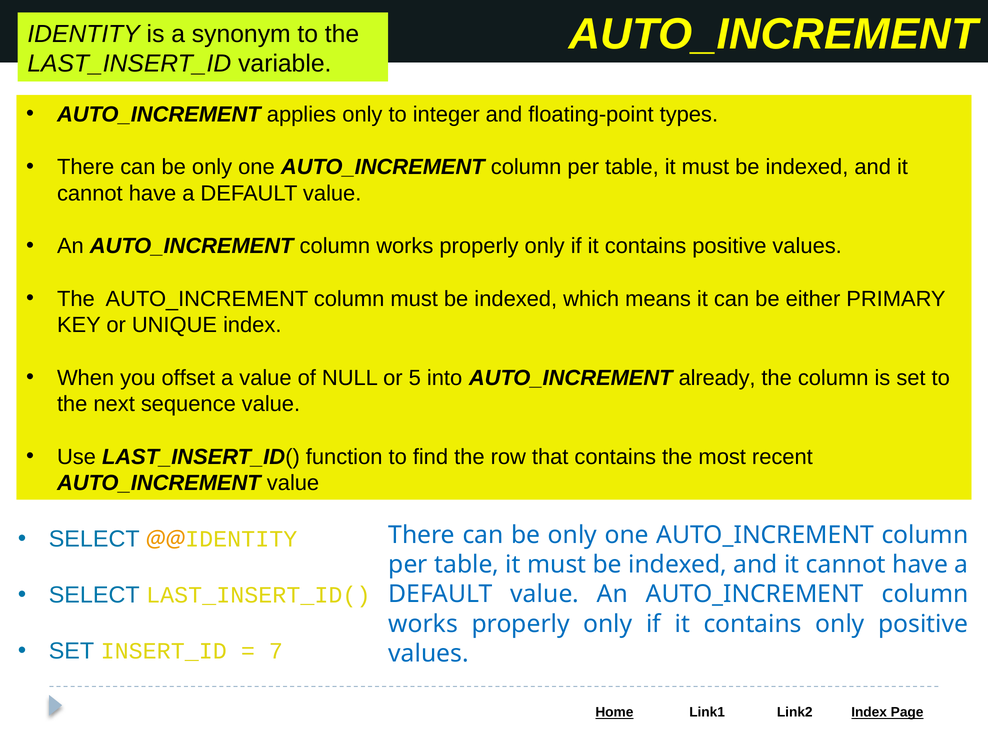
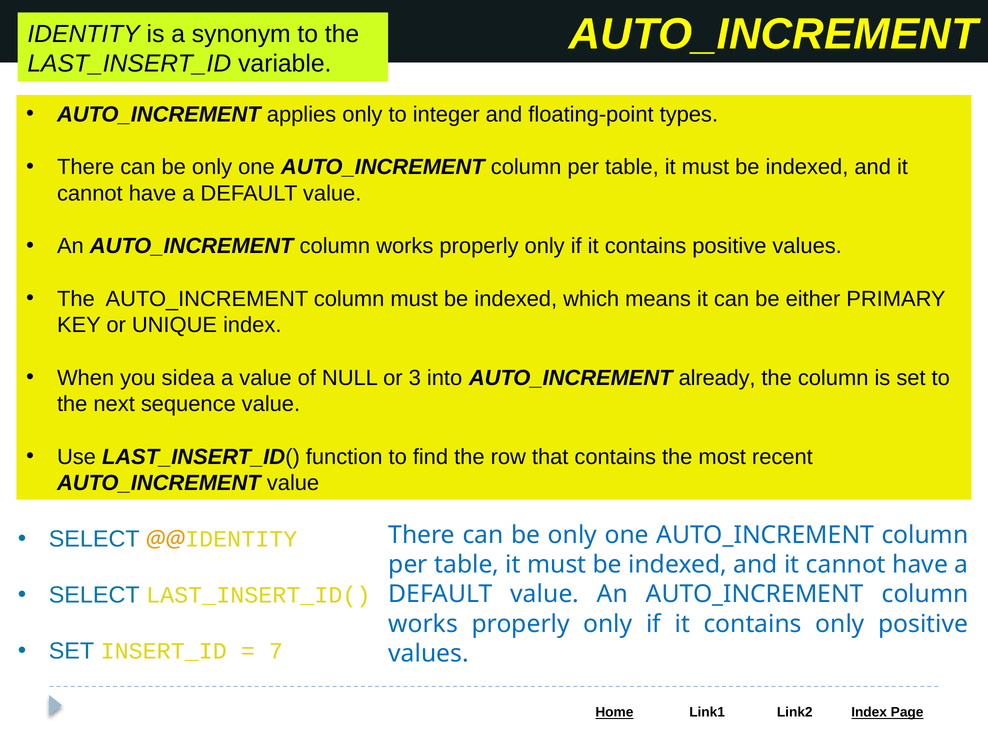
offset: offset -> sidea (188, 378)
5: 5 -> 3 (415, 378)
